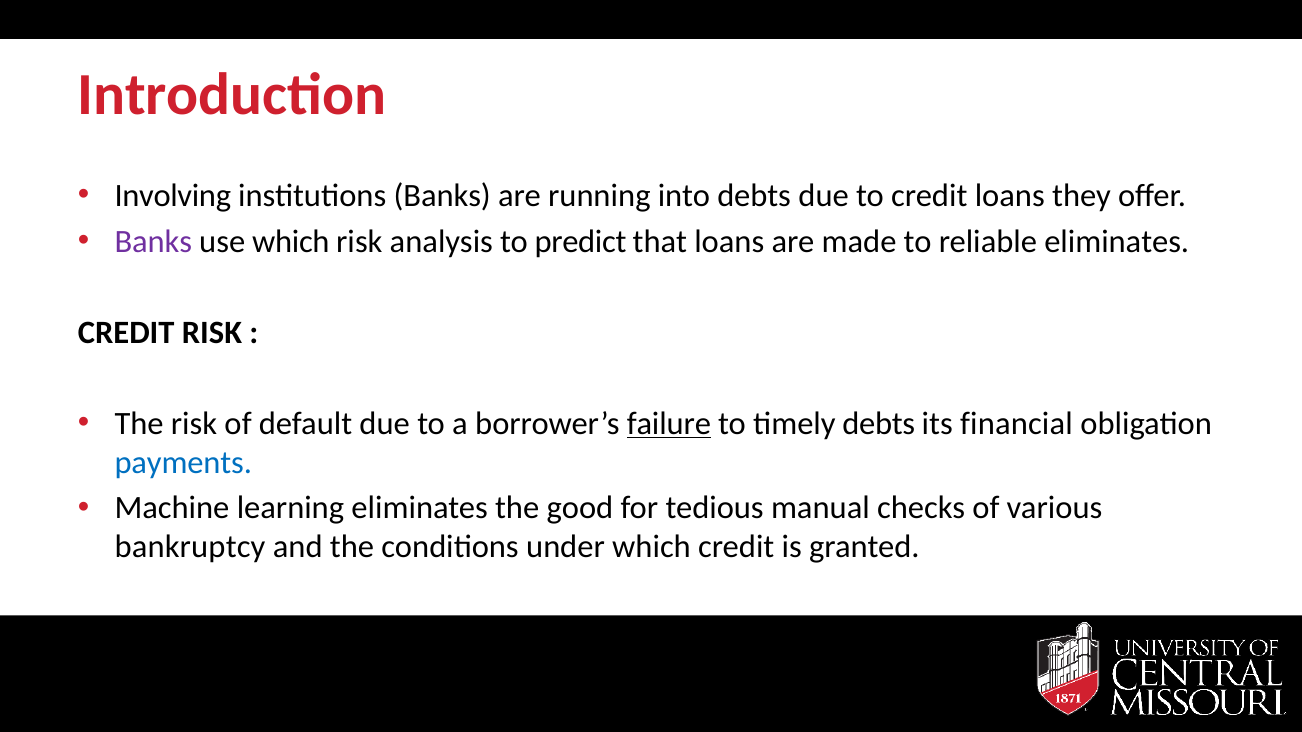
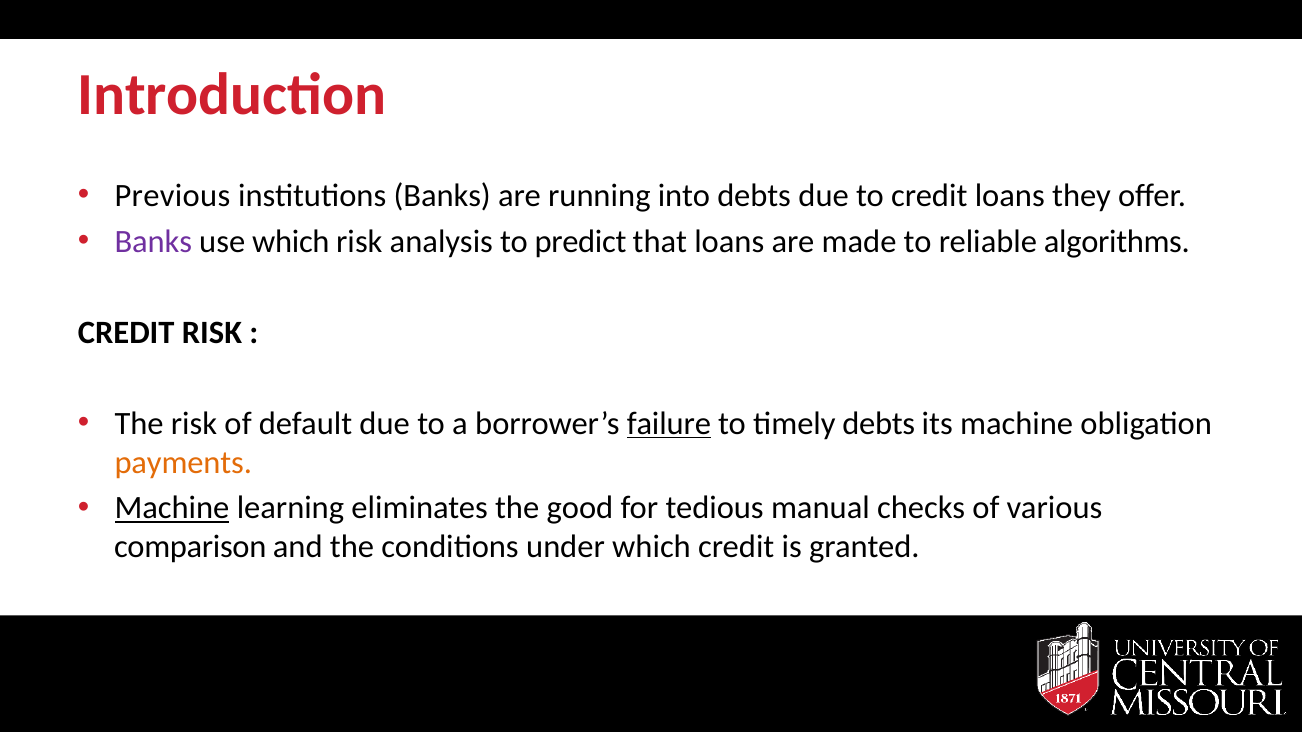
Involving: Involving -> Previous (172, 196)
reliable eliminates: eliminates -> algorithms (1117, 241)
its financial: financial -> machine (1017, 424)
payments colour: blue -> orange (183, 463)
Machine underline: none -> present (172, 508)
bankruptcy: bankruptcy -> comparison (190, 547)
